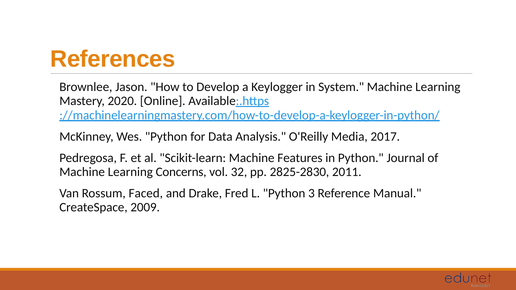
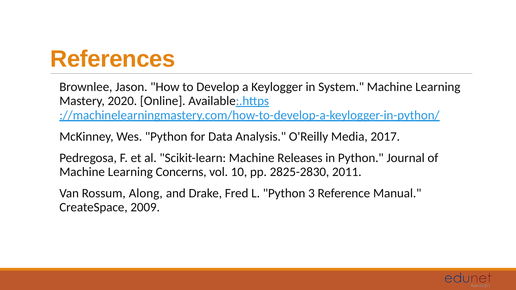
Features: Features -> Releases (300, 158)
32: 32 -> 10 (239, 172)
Faced: Faced -> Along (146, 194)
